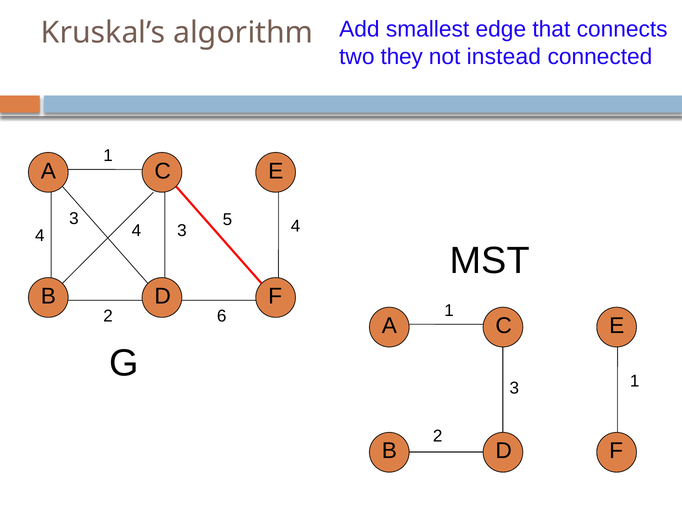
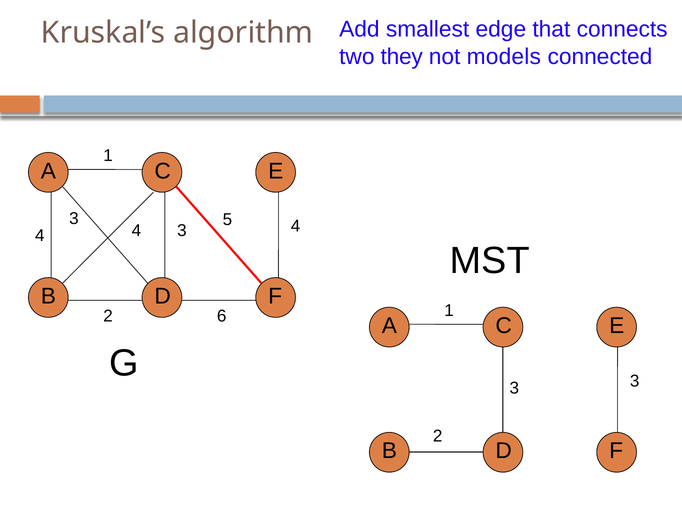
instead: instead -> models (504, 57)
1: 1 -> 3 (635, 381)
